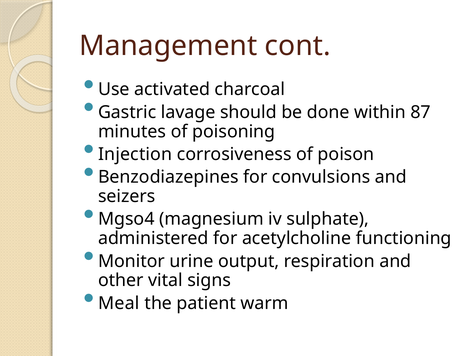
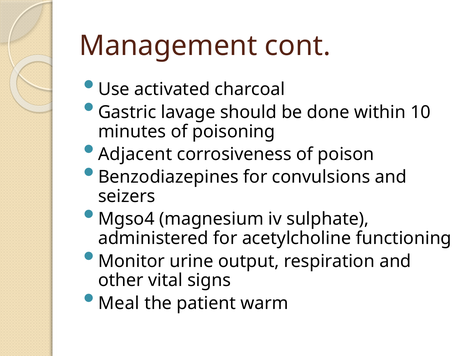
87: 87 -> 10 (421, 112)
Injection: Injection -> Adjacent (135, 154)
